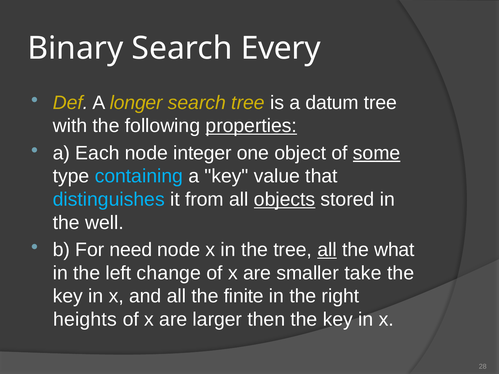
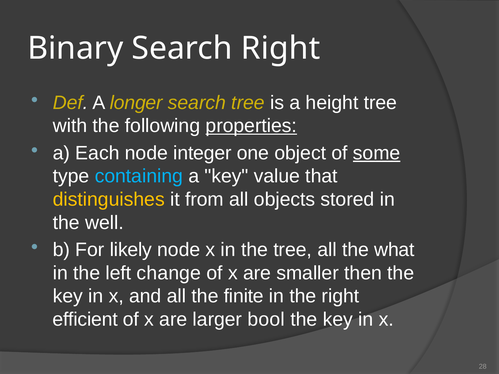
Search Every: Every -> Right (280, 48)
datum: datum -> height (332, 103)
distinguishes colour: light blue -> yellow (109, 200)
objects underline: present -> none (285, 200)
need: need -> likely (131, 250)
all underline: present -> none (327, 250)
take: take -> then (363, 273)
heights: heights -> efficient (85, 320)
then: then -> bool (266, 320)
